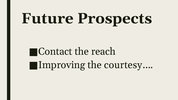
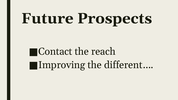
courtesy…: courtesy… -> different… (129, 65)
